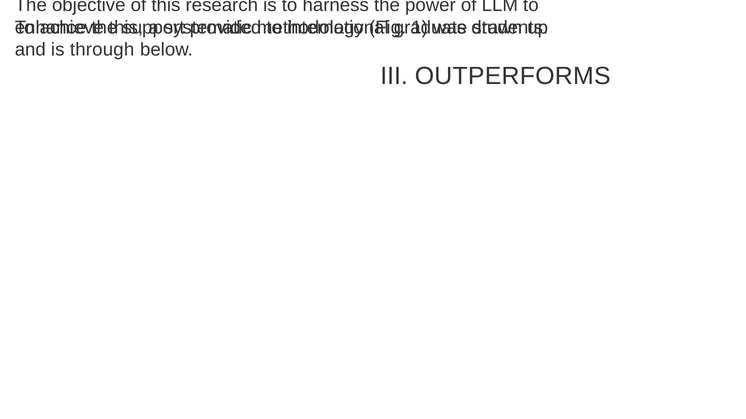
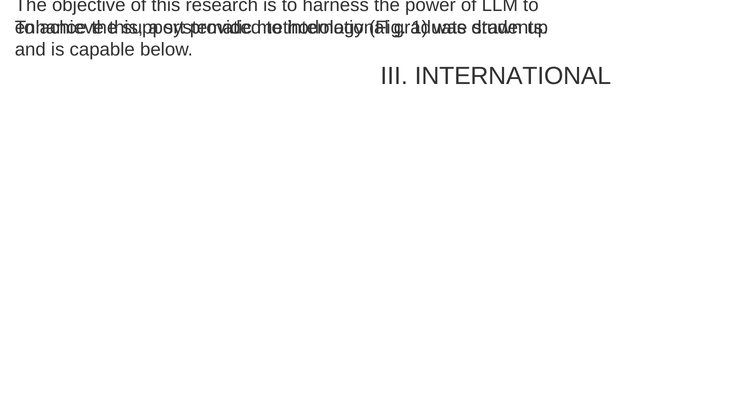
through: through -> capable (102, 50)
III OUTPERFORMS: OUTPERFORMS -> INTERNATIONAL (513, 76)
